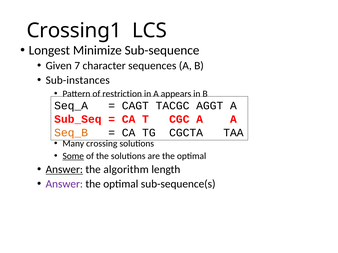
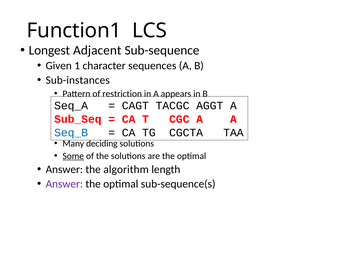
Crossing1: Crossing1 -> Function1 (74, 31)
Minimize: Minimize -> Adjacent (97, 50)
7: 7 -> 1 (77, 66)
Seq_B colour: orange -> blue (71, 133)
crossing: crossing -> deciding (102, 144)
Answer underline: present -> none (64, 170)
